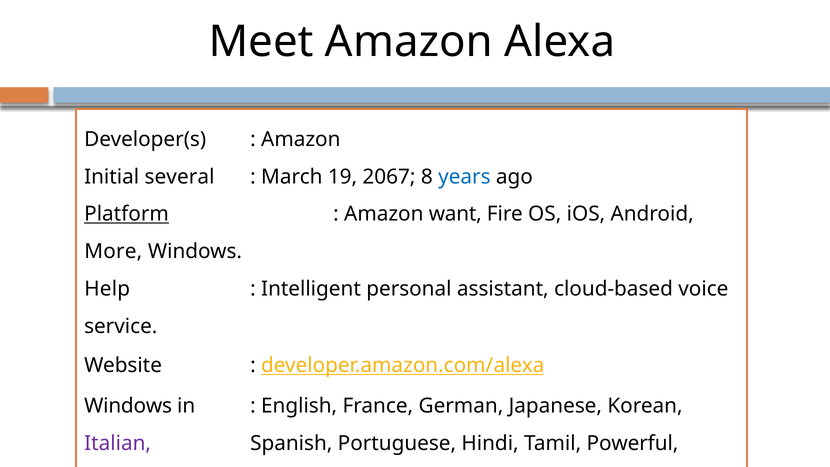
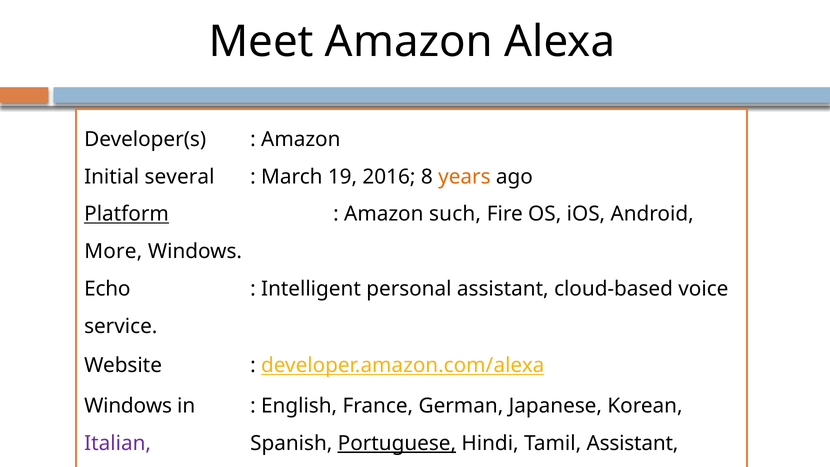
2067: 2067 -> 2016 (389, 177)
years colour: blue -> orange (464, 177)
want: want -> such (455, 214)
Help: Help -> Echo (107, 289)
Portuguese underline: none -> present (397, 443)
Tamil Powerful: Powerful -> Assistant (632, 443)
